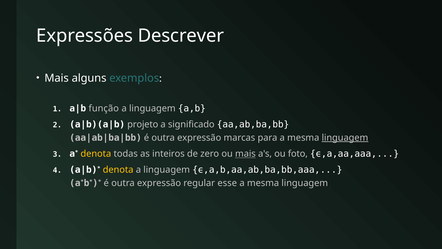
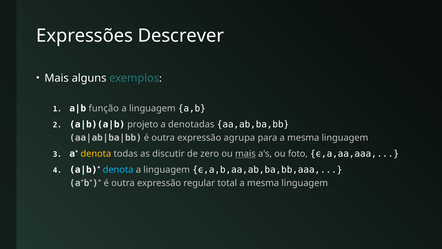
significado: significado -> denotadas (191, 124)
marcas: marcas -> agrupa (239, 138)
linguagem underline: present -> none (345, 138)
inteiros: inteiros -> discutir (168, 154)
denota colour: yellow -> light blue (118, 170)
esse: esse -> total (227, 183)
